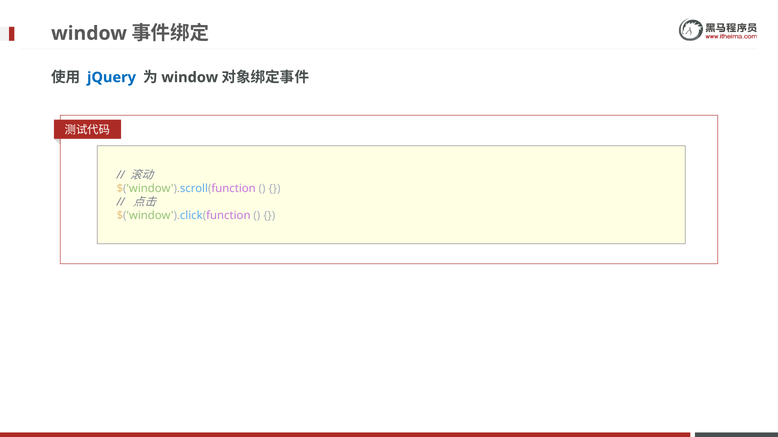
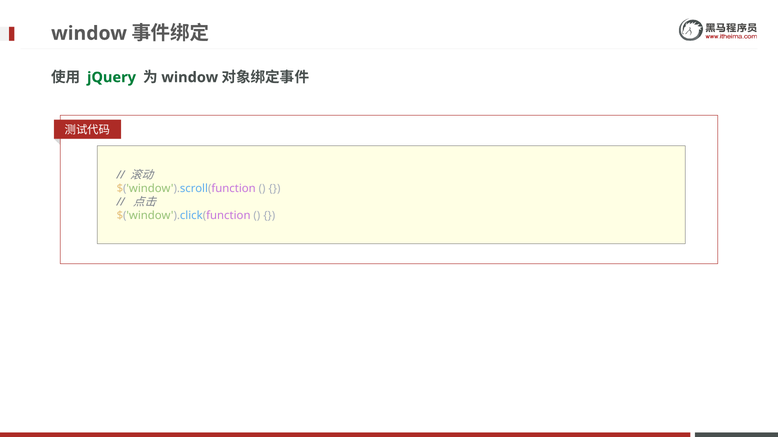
jQuery colour: blue -> green (112, 77)
